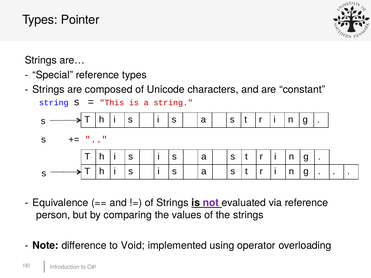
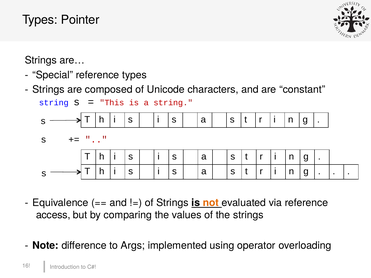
not colour: purple -> orange (211, 203)
person: person -> access (53, 215)
Void: Void -> Args (133, 246)
